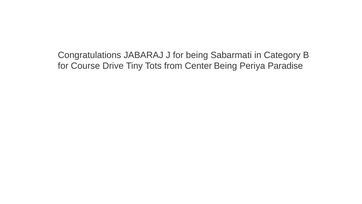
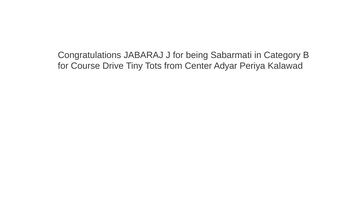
Center Being: Being -> Adyar (226, 66)
Paradise: Paradise -> Kalawad (285, 66)
